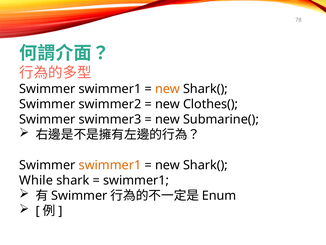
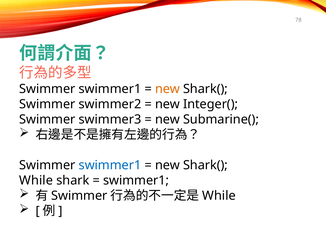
Clothes(: Clothes( -> Integer( (210, 104)
swimmer1 colour: orange -> blue (110, 165)
Enum: Enum -> While (219, 195)
